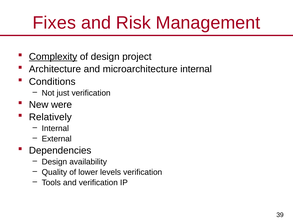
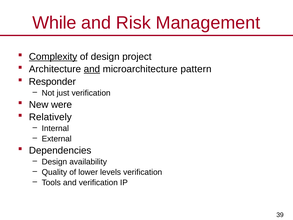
Fixes: Fixes -> While (54, 23)
and underline: none -> present (92, 69)
microarchitecture internal: internal -> pattern (196, 69)
Conditions: Conditions -> Responder (52, 82)
